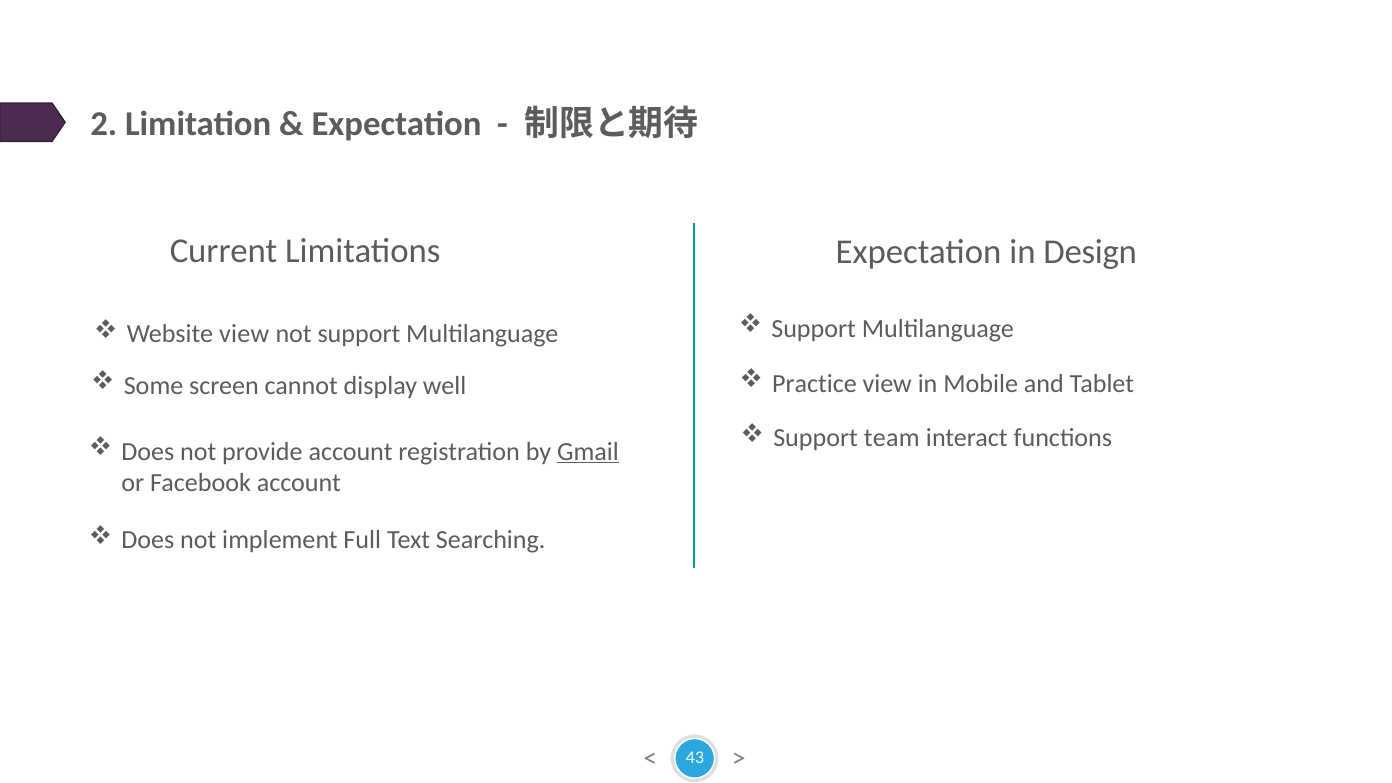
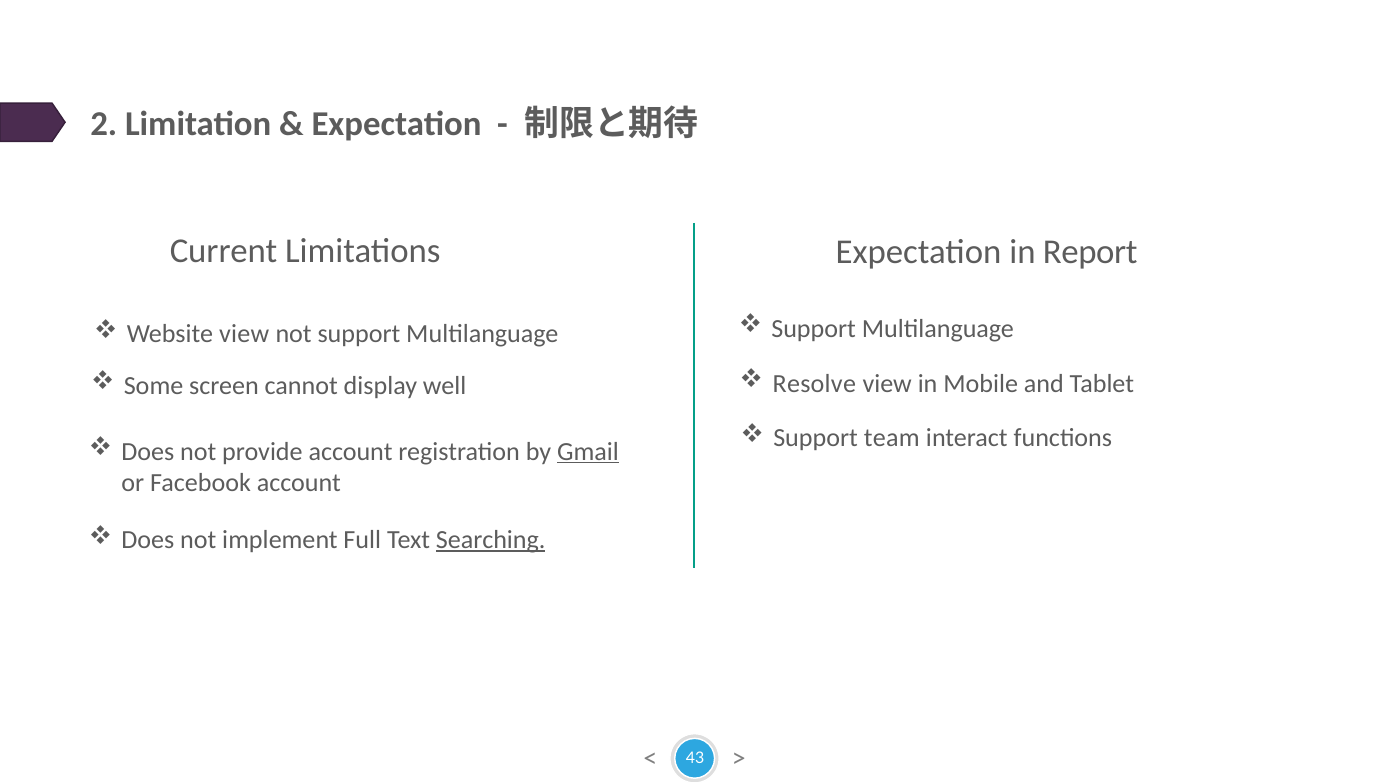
Design: Design -> Report (1090, 252)
Practice: Practice -> Resolve (814, 383)
Searching underline: none -> present (491, 540)
